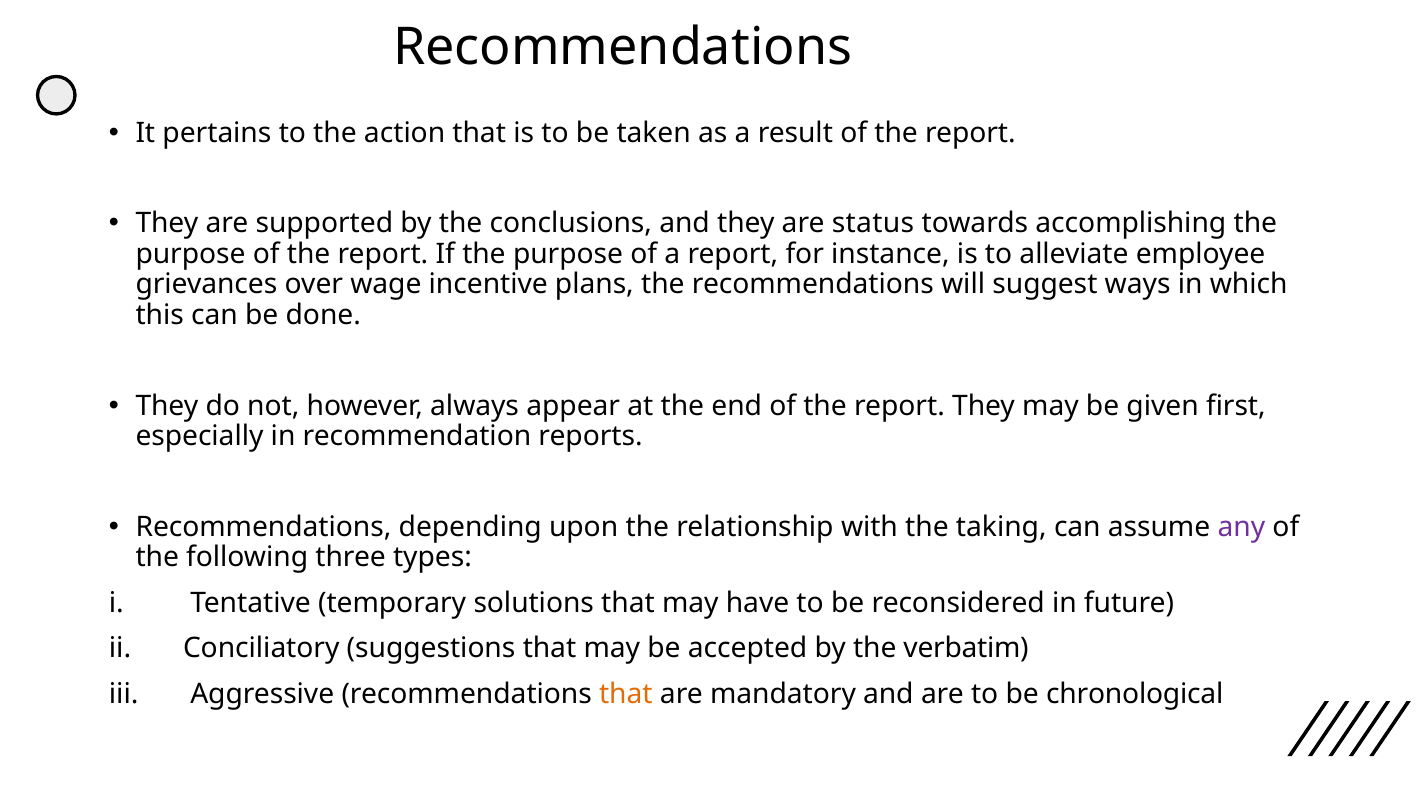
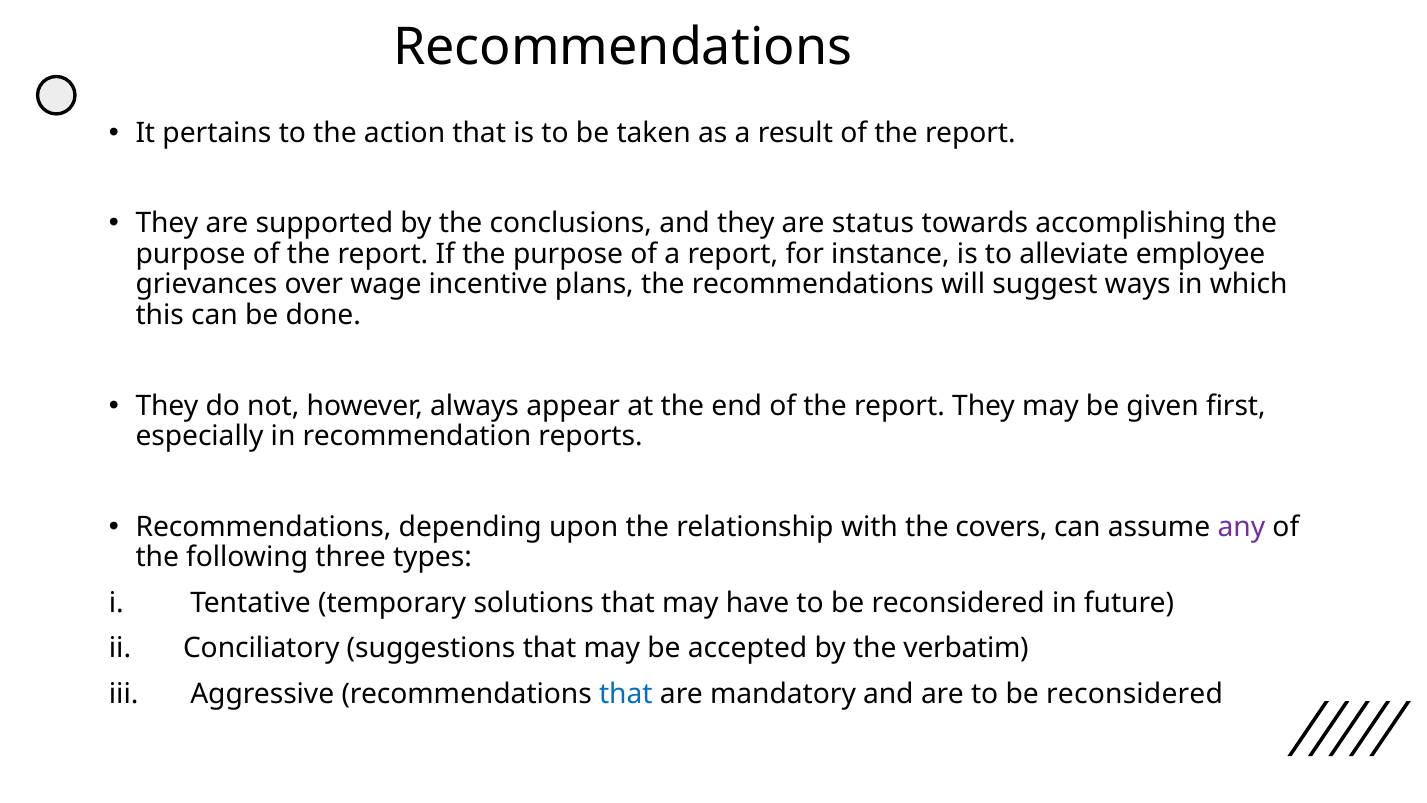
taking: taking -> covers (1001, 527)
that colour: orange -> blue (626, 694)
are to be chronological: chronological -> reconsidered (1135, 694)
